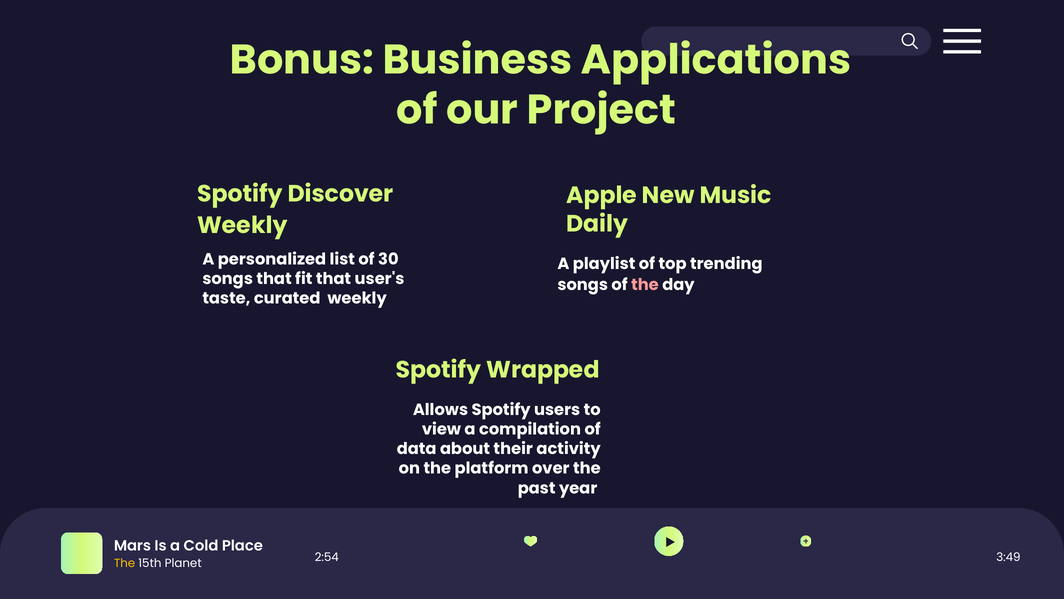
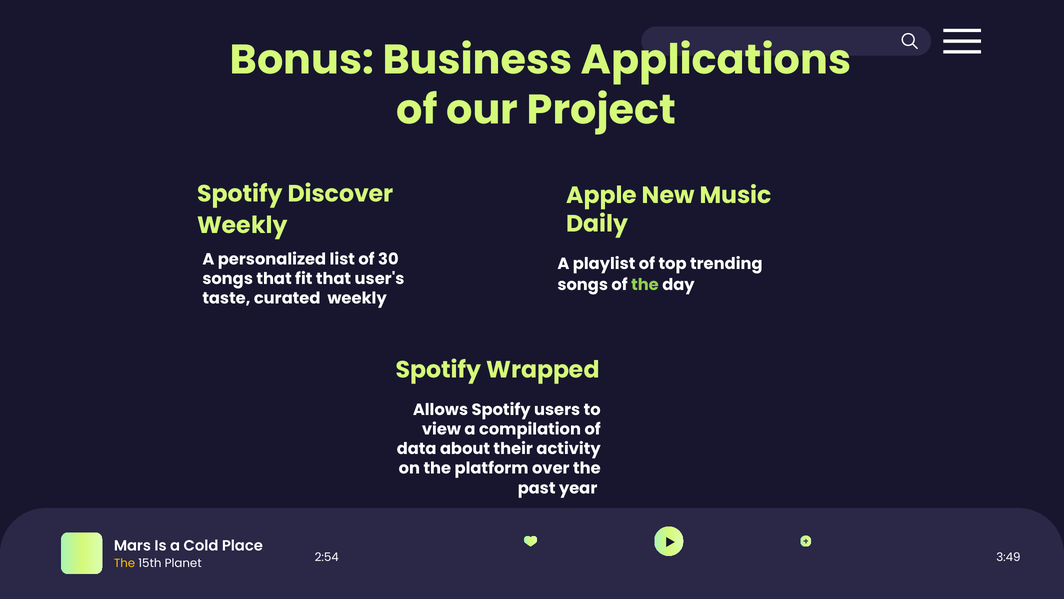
the colour: pink -> light green (645, 285)
